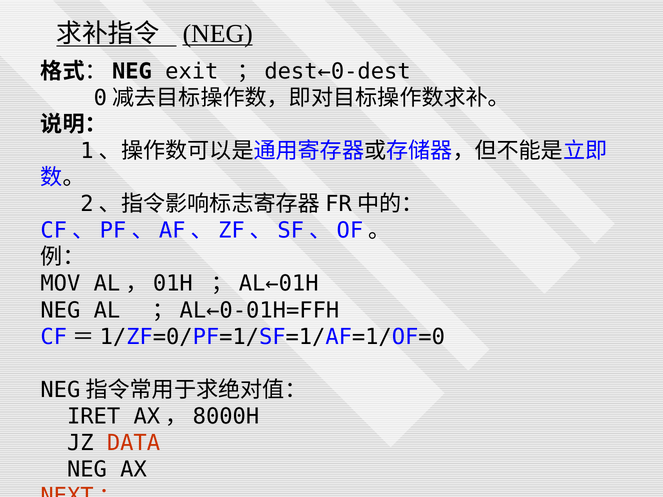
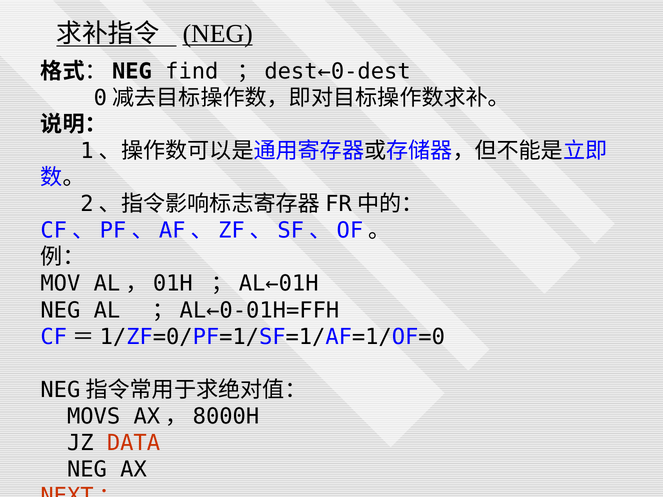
exit: exit -> find (192, 72)
IRET: IRET -> MOVS (94, 416)
